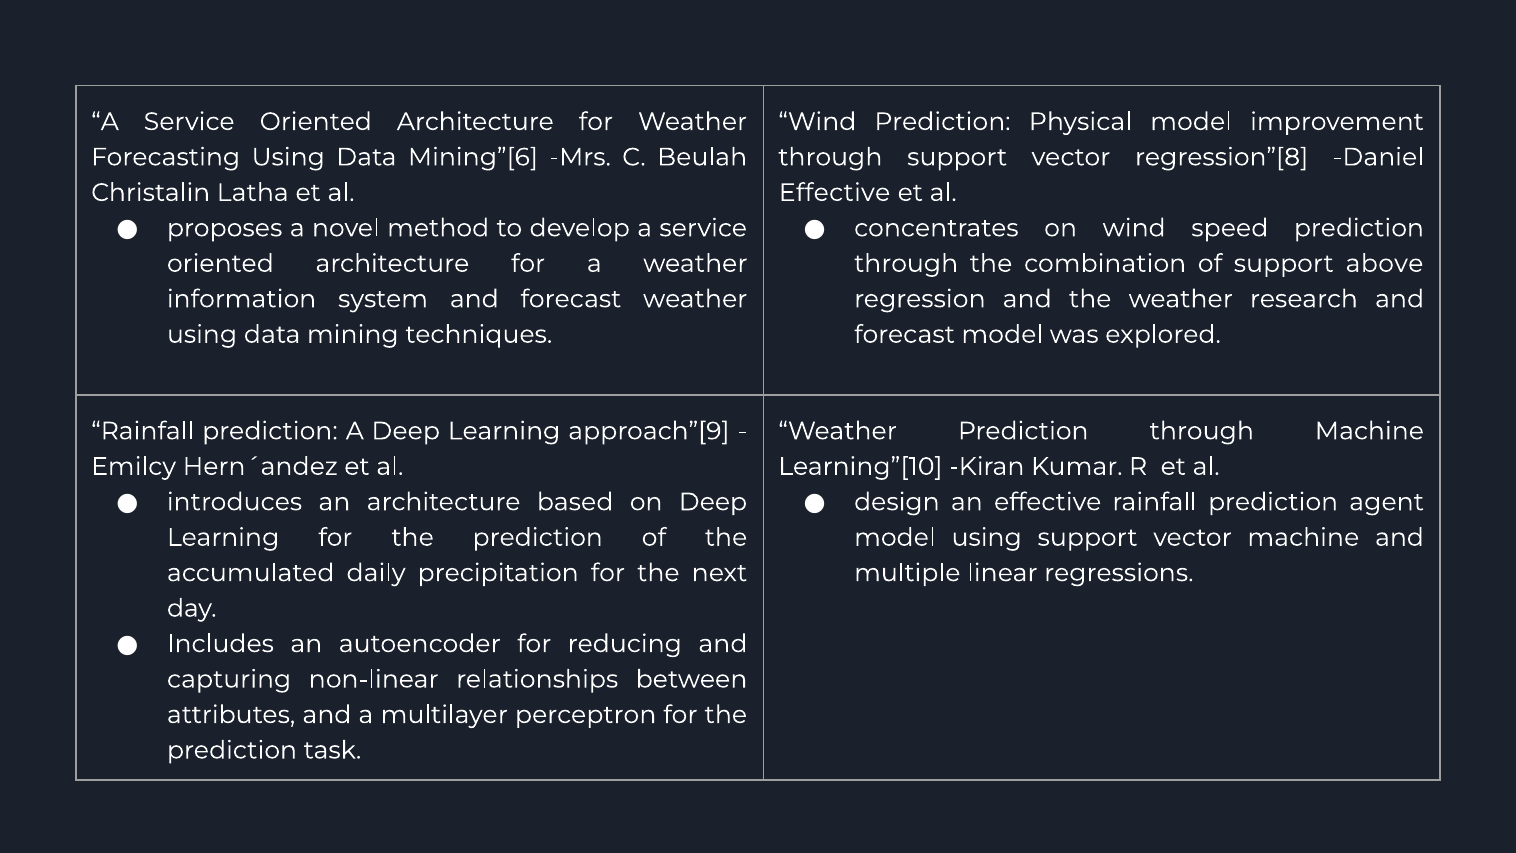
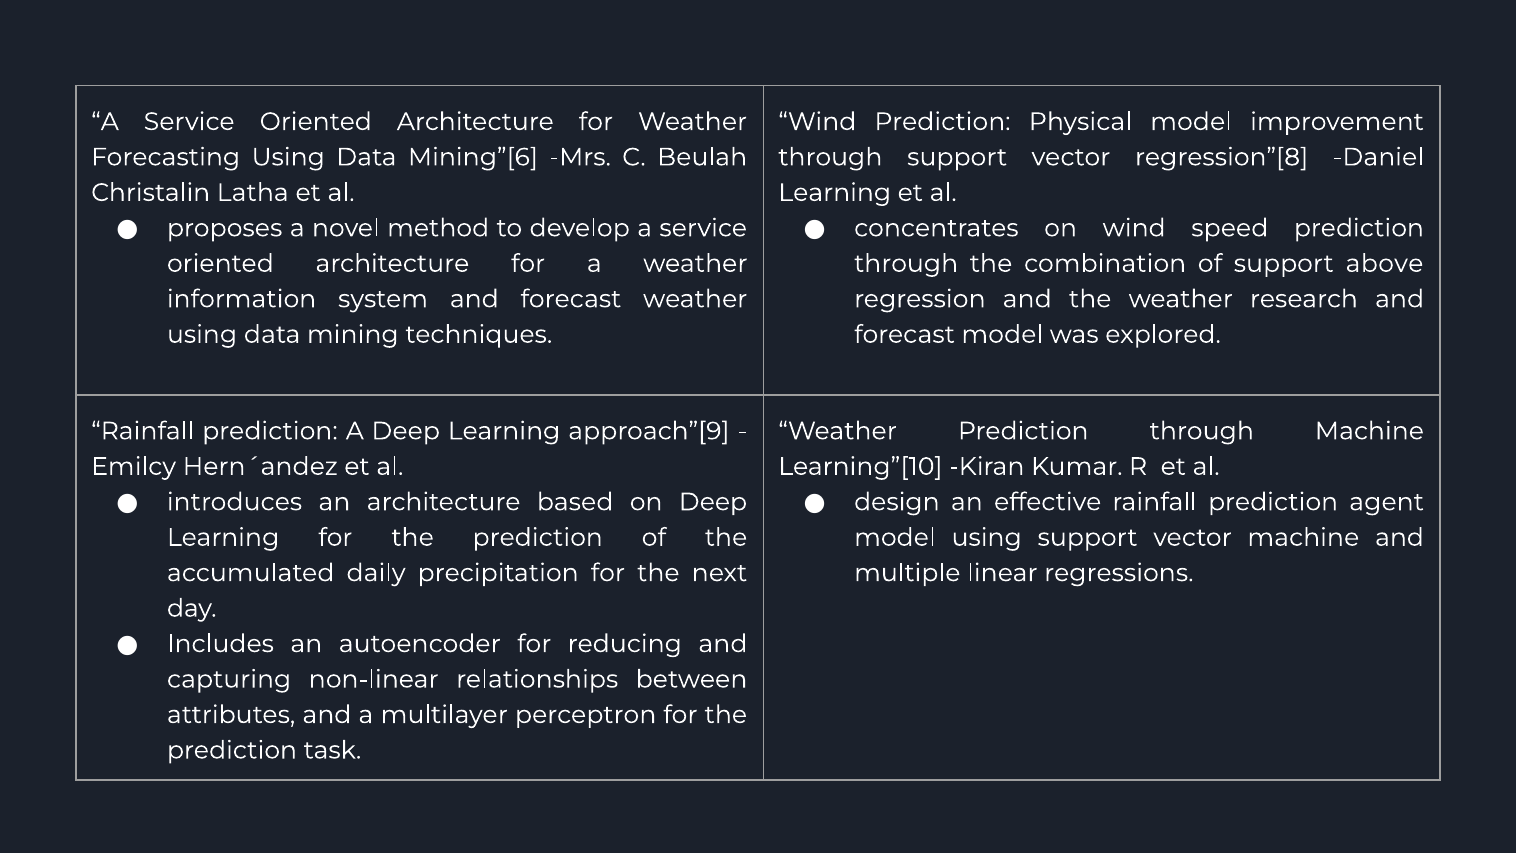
Effective: Effective -> Learning (835, 193)
